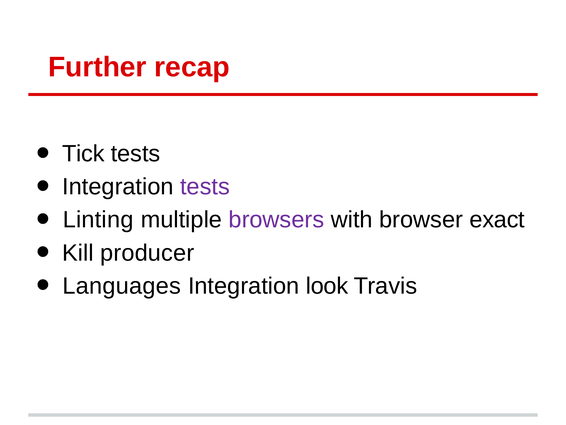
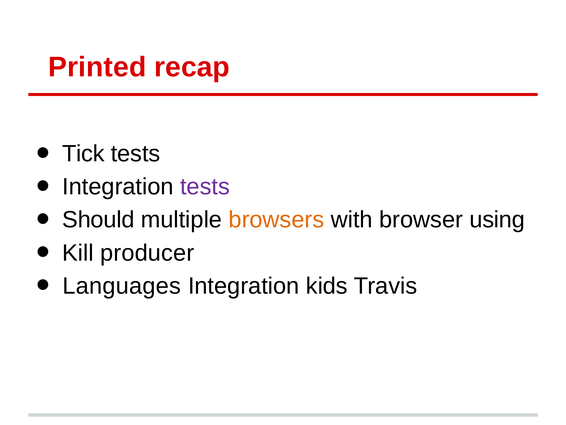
Further: Further -> Printed (97, 67)
Linting: Linting -> Should (98, 220)
browsers colour: purple -> orange (276, 220)
exact: exact -> using (497, 220)
look: look -> kids (327, 286)
